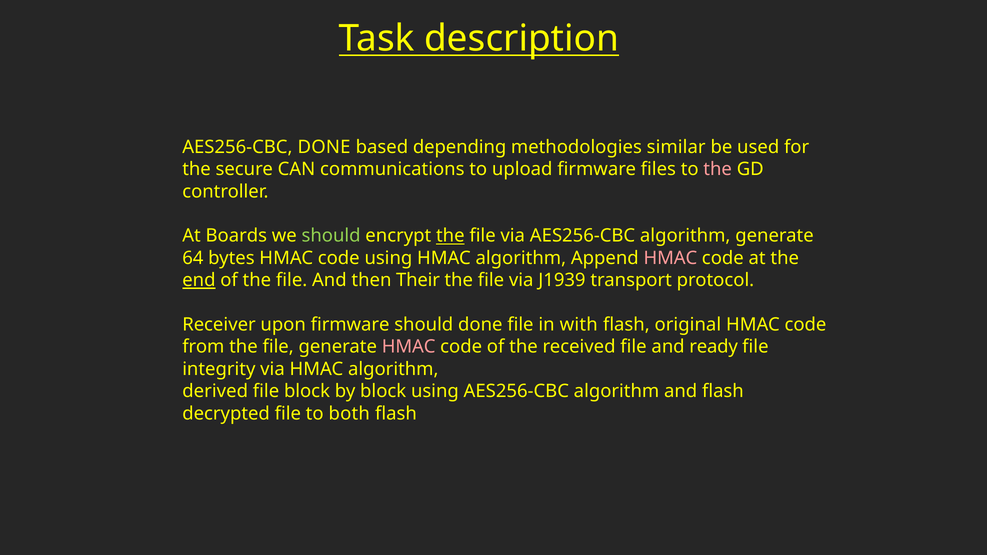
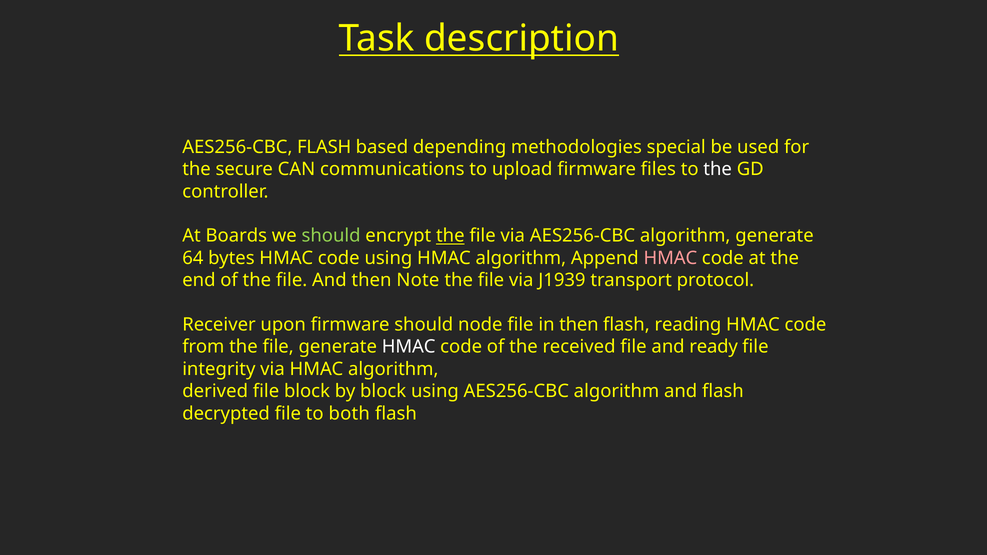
AES256-CBC DONE: DONE -> FLASH (324, 147)
similar: similar -> special (676, 147)
the colour: pink -> white (718, 169)
end underline: present -> none (199, 280)
Their: Their -> Note (418, 280)
should done: done -> node (480, 325)
in with: with -> then (579, 325)
original: original -> reading (688, 325)
HMAC colour: pink -> white (409, 347)
